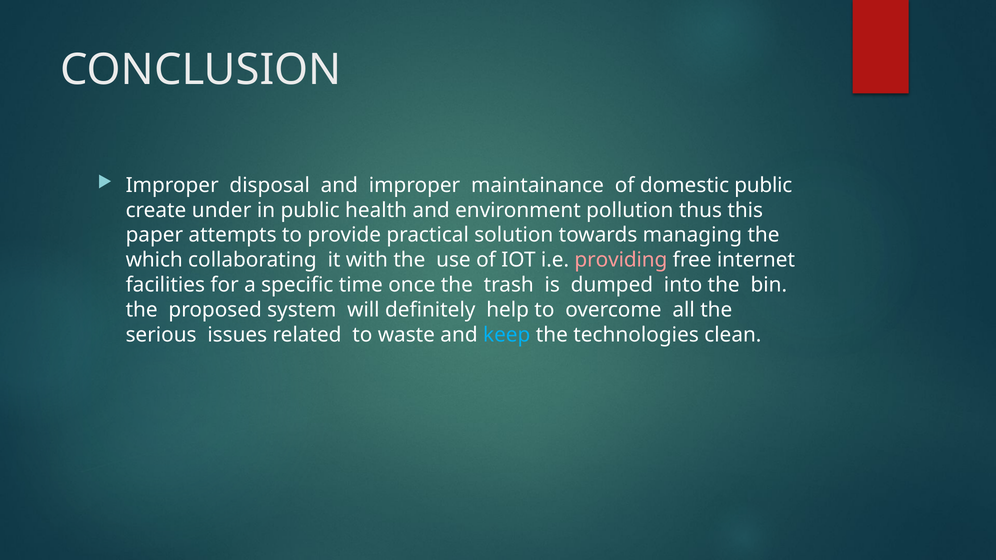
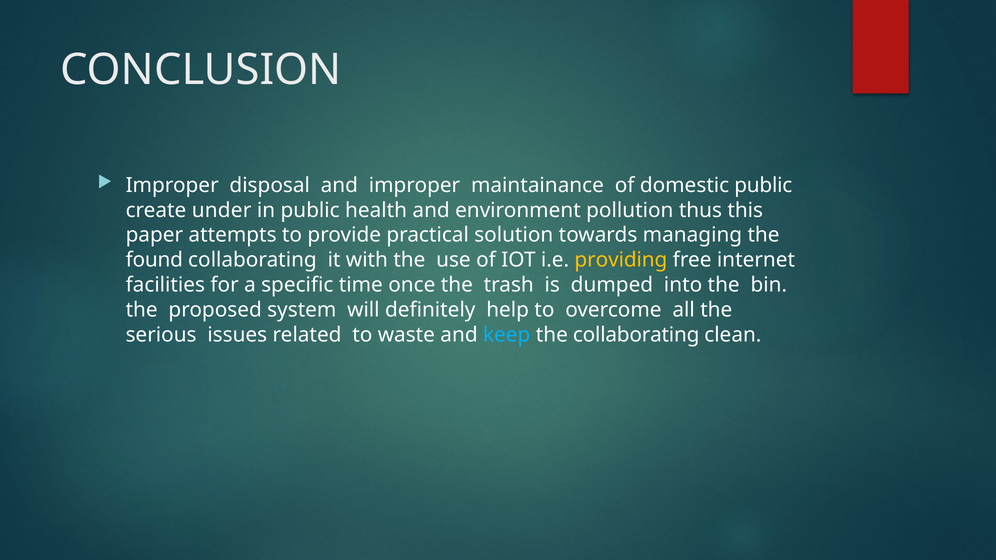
which: which -> found (154, 260)
providing colour: pink -> yellow (621, 260)
the technologies: technologies -> collaborating (636, 335)
